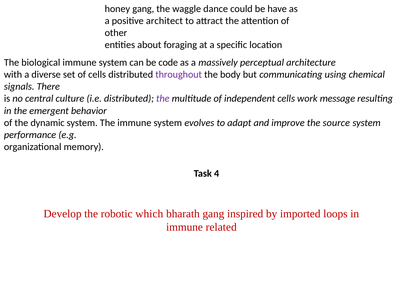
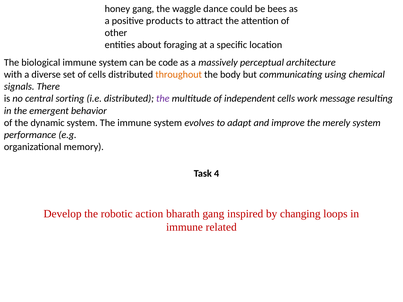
have: have -> bees (277, 9)
architect: architect -> products (164, 21)
throughout colour: purple -> orange (179, 75)
culture: culture -> sorting (70, 99)
source: source -> merely (336, 123)
which: which -> action (149, 214)
imported: imported -> changing (300, 214)
